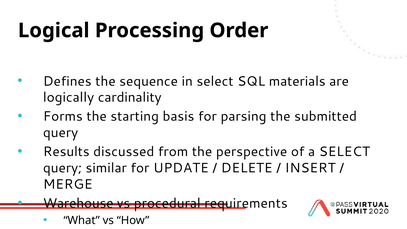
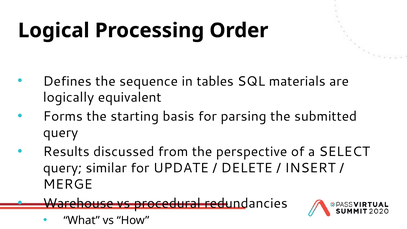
in select: select -> tables (215, 81)
cardinality: cardinality -> equivalent (130, 97)
requirements: requirements -> redundancies (246, 203)
